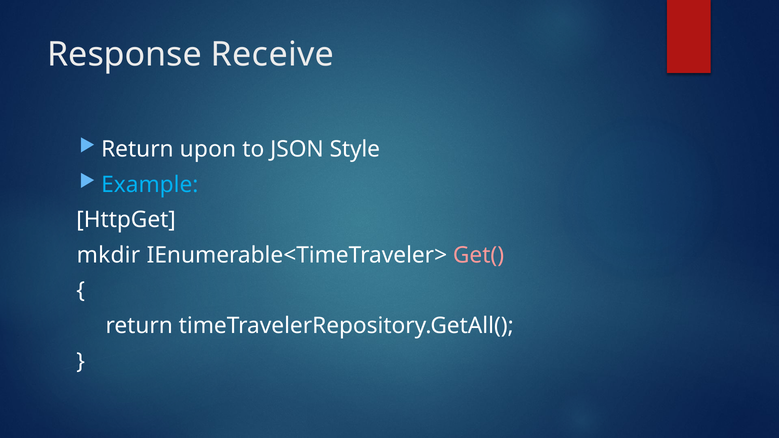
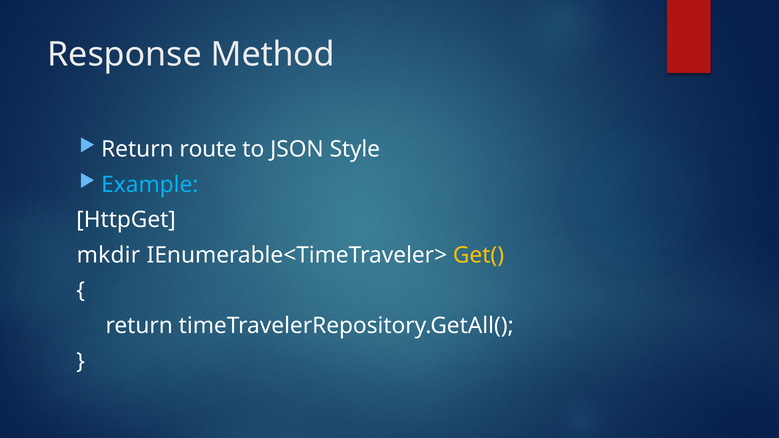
Receive: Receive -> Method (273, 55)
upon: upon -> route (208, 149)
Get( colour: pink -> yellow (479, 255)
